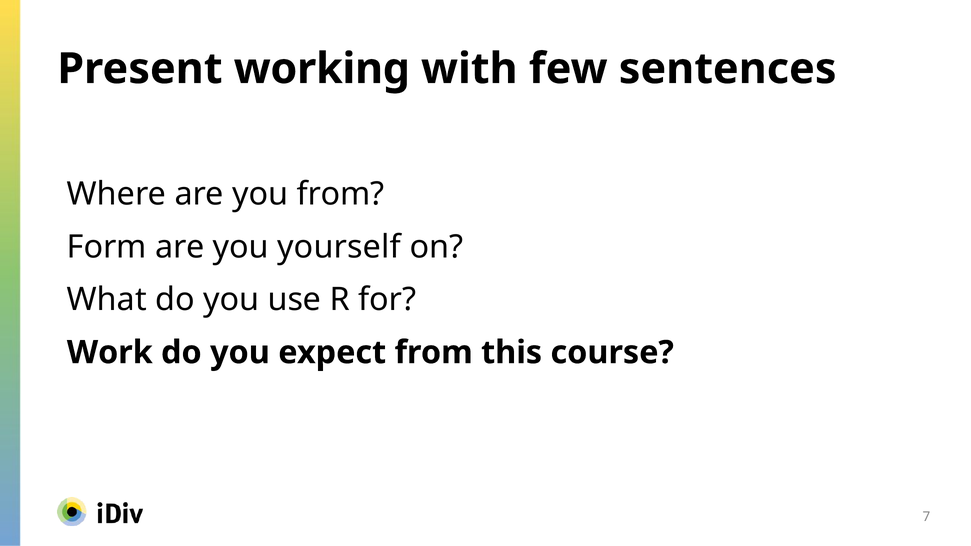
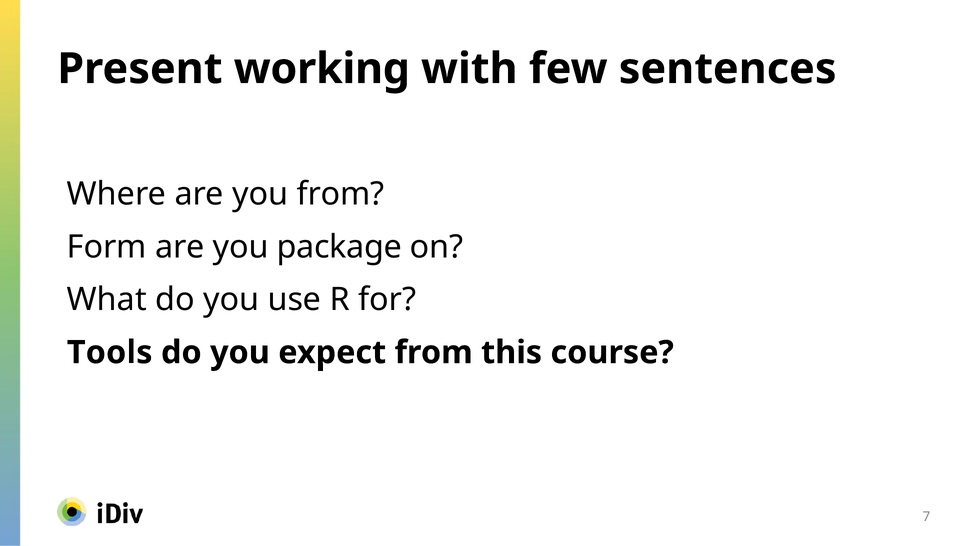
yourself: yourself -> package (339, 247)
Work: Work -> Tools (110, 353)
